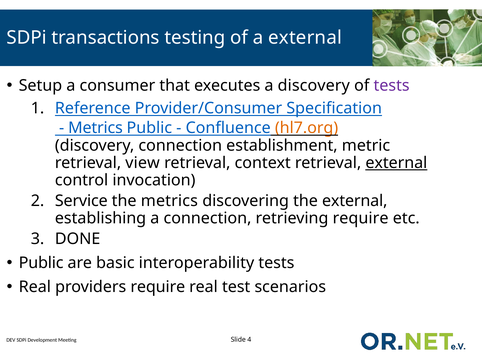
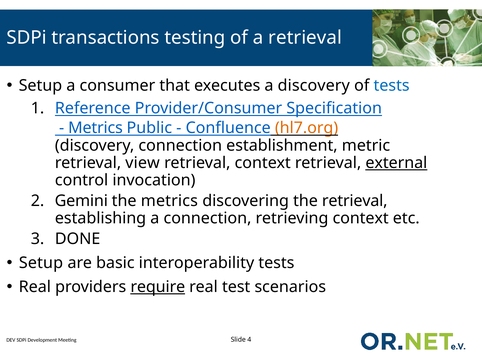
a external: external -> retrieval (305, 38)
tests colour: purple -> blue (392, 86)
Service: Service -> Gemini (81, 201)
the external: external -> retrieval (355, 201)
retrieving require: require -> context (361, 219)
Public: Public -> Setup (41, 263)
require underline: none -> present (158, 287)
